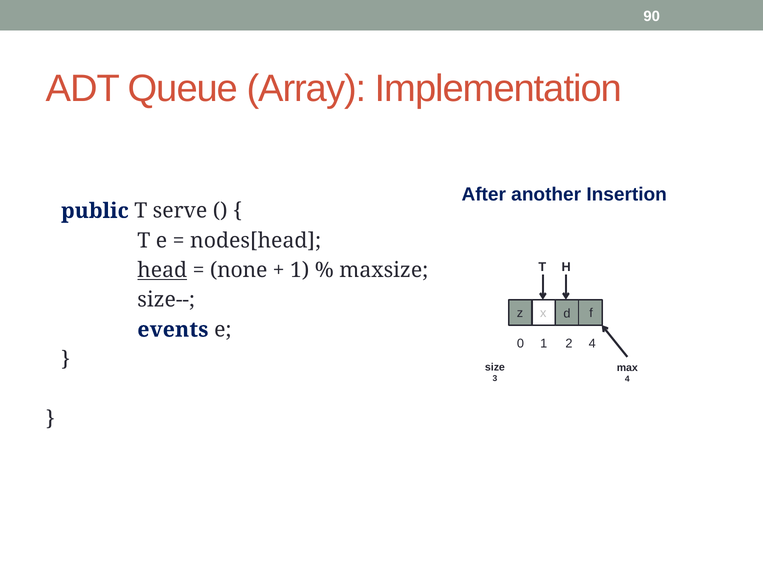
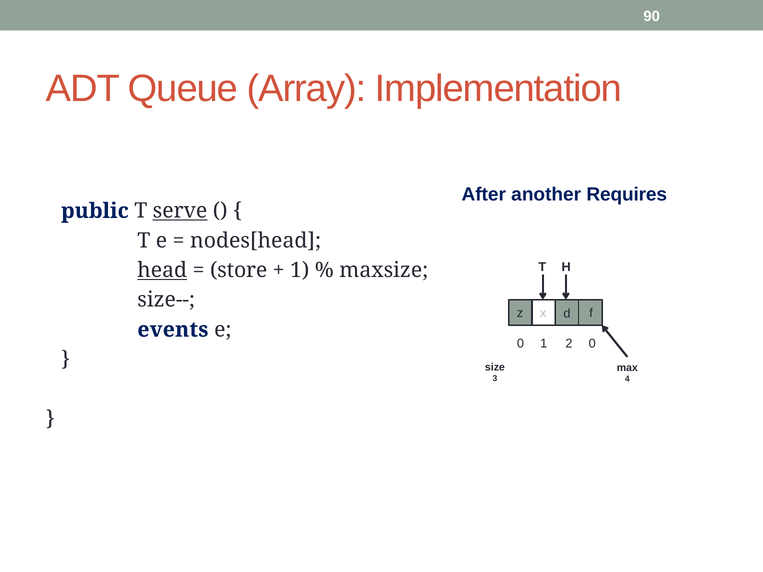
Insertion: Insertion -> Requires (627, 195)
serve underline: none -> present (180, 211)
none: none -> store (239, 270)
2 4: 4 -> 0 (592, 344)
